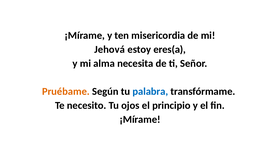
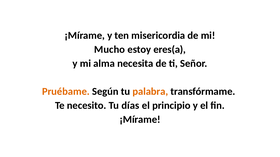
Jehová: Jehová -> Mucho (110, 50)
palabra colour: blue -> orange (150, 92)
ojos: ojos -> días (130, 106)
